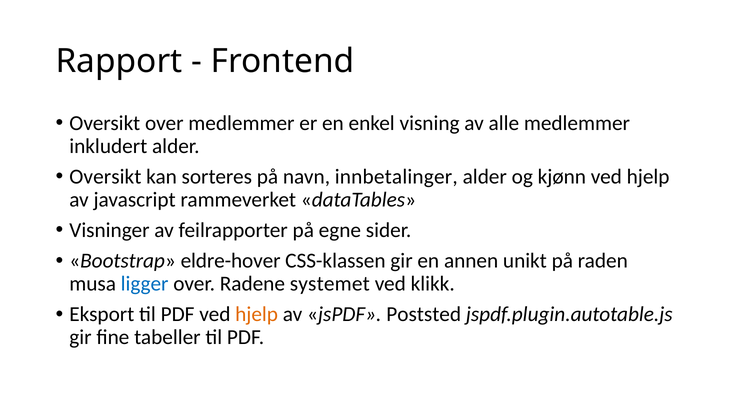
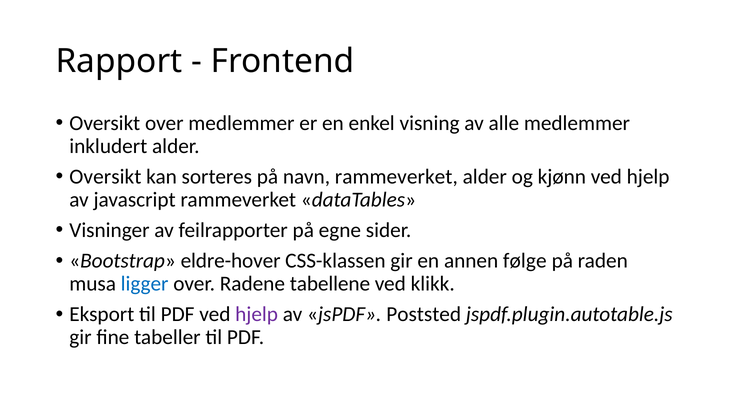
navn innbetalinger: innbetalinger -> rammeverket (396, 177)
unikt: unikt -> følge (525, 261)
systemet: systemet -> tabellene (330, 284)
hjelp colour: orange -> purple (257, 315)
